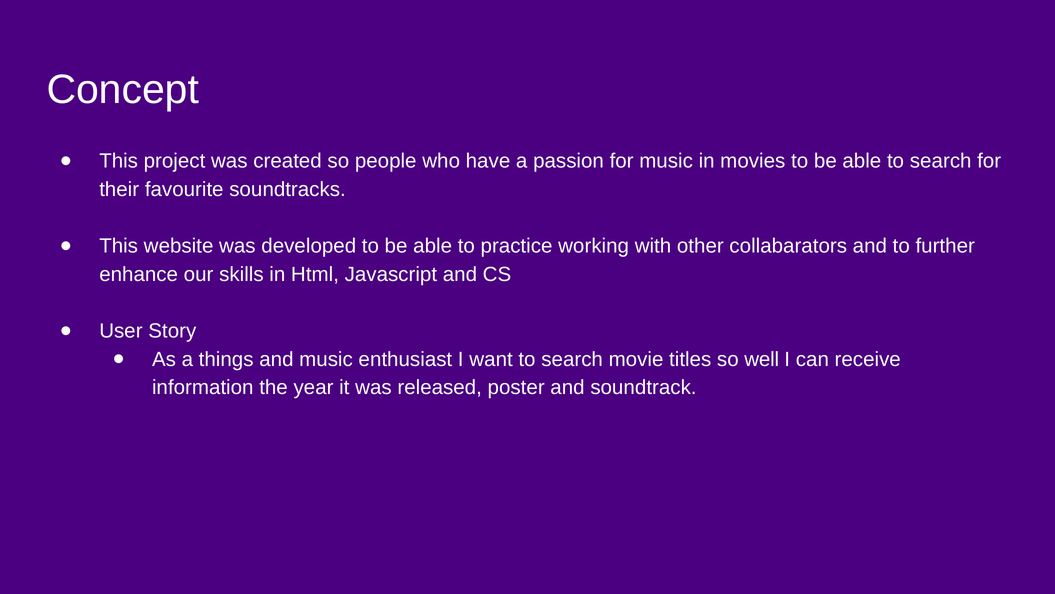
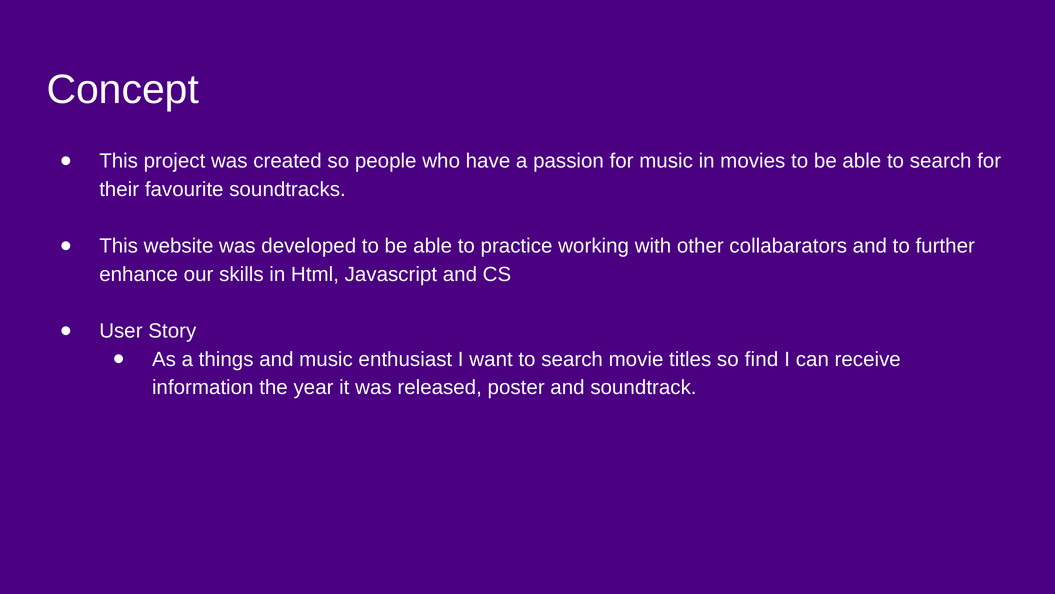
well: well -> find (761, 359)
